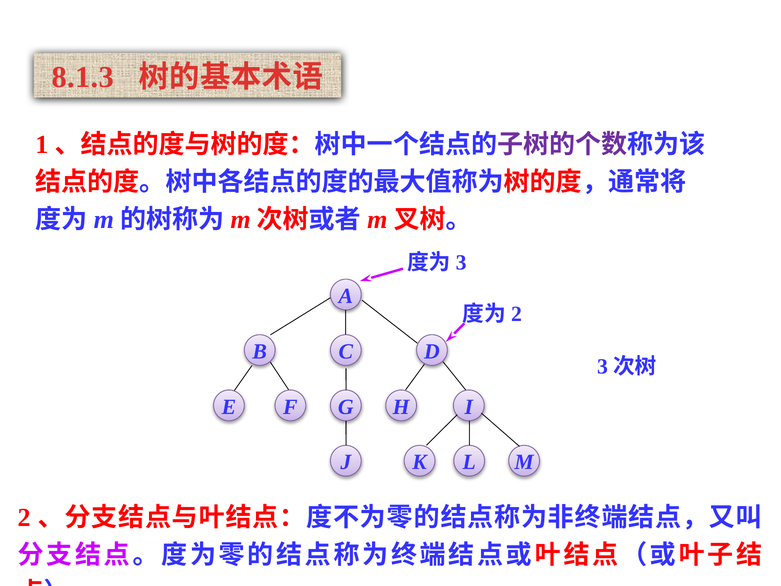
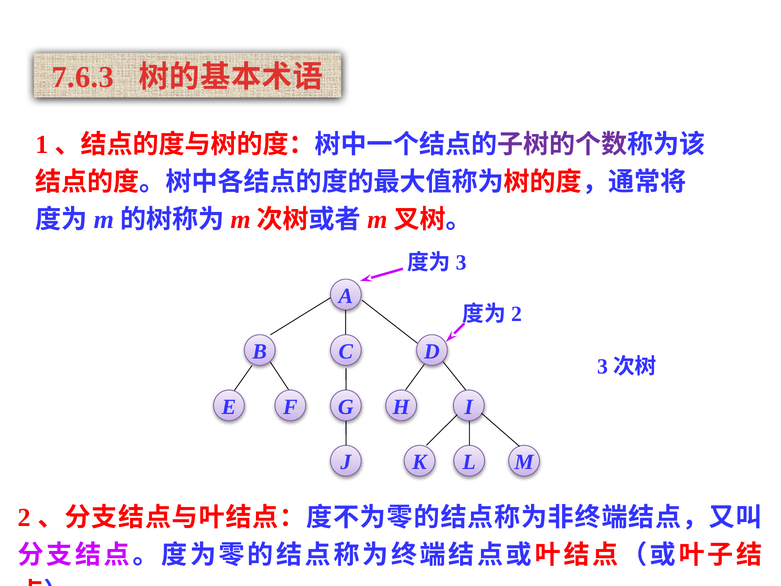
8.1.3: 8.1.3 -> 7.6.3 (83, 77)
